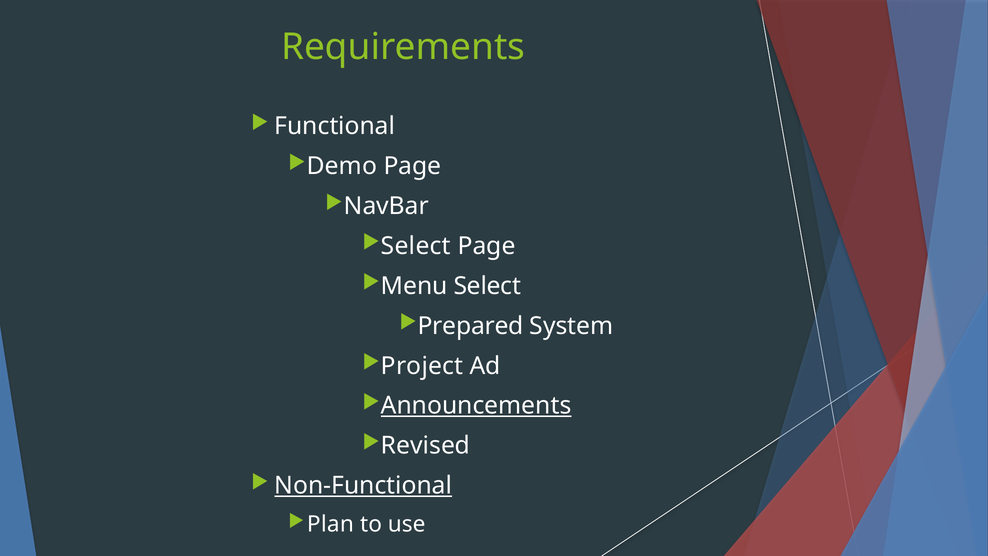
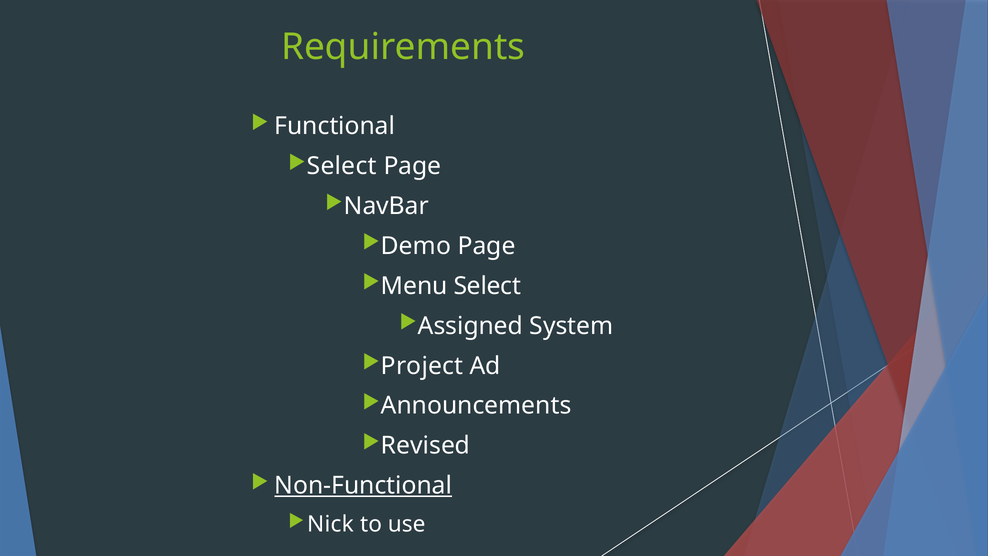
Demo: Demo -> Select (342, 166)
Select: Select -> Demo (416, 246)
Prepared: Prepared -> Assigned (470, 326)
Announcements underline: present -> none (476, 406)
Plan: Plan -> Nick (330, 524)
